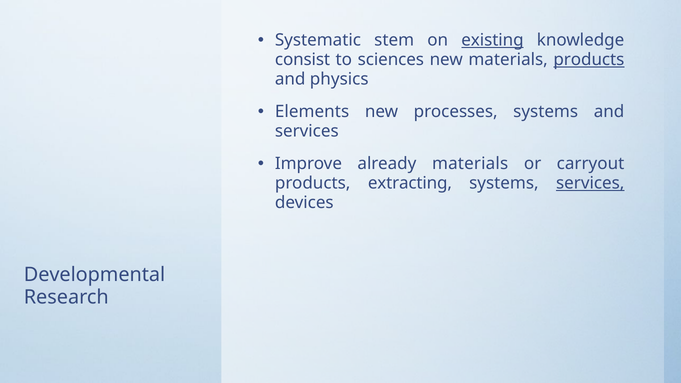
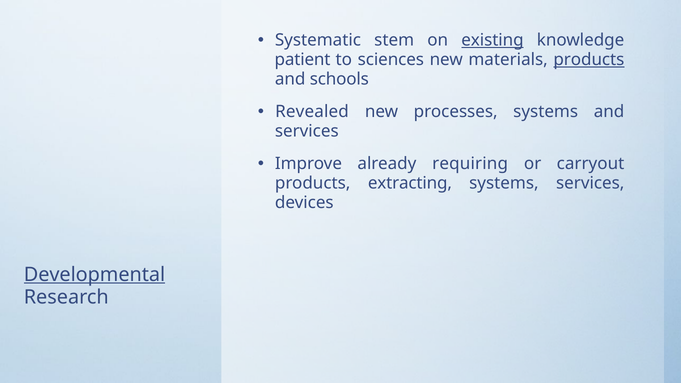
consist: consist -> patient (303, 60)
physics: physics -> schools (339, 79)
Elements: Elements -> Revealed (312, 112)
already materials: materials -> requiring (470, 164)
services underline: present -> none (590, 183)
Developmental underline: none -> present (94, 275)
